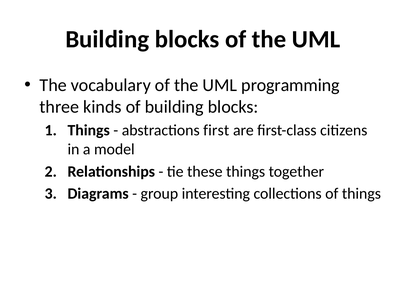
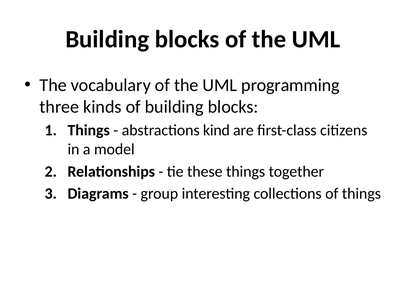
first: first -> kind (216, 130)
